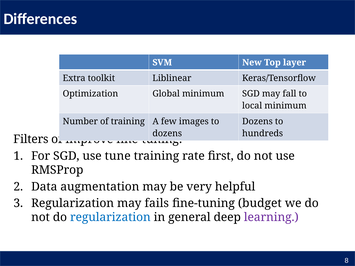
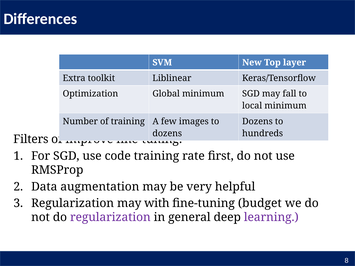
tune: tune -> code (118, 156)
fails: fails -> with (157, 203)
regularization colour: blue -> purple (110, 218)
